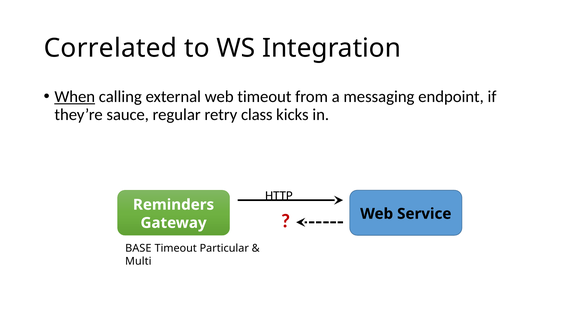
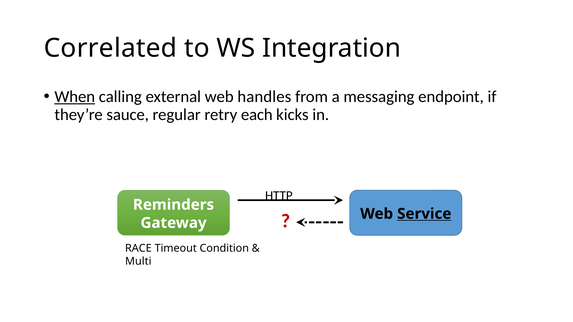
web timeout: timeout -> handles (264, 97)
class: class -> each (257, 115)
Service underline: none -> present (424, 214)
BASE: BASE -> RACE (138, 248)
Particular: Particular -> Condition (224, 248)
